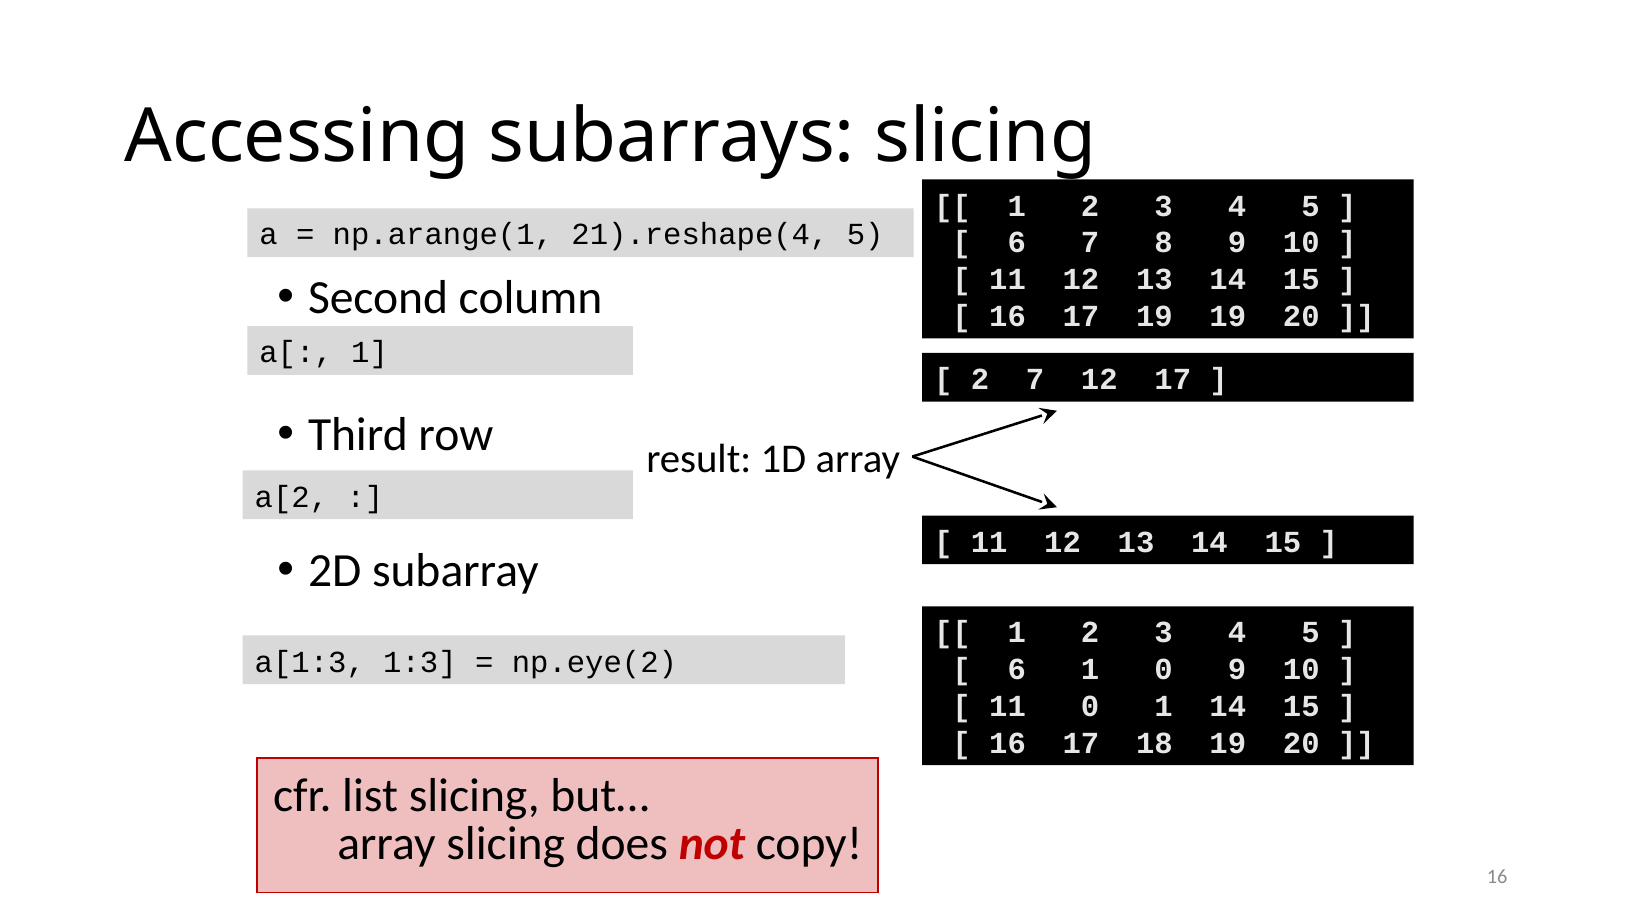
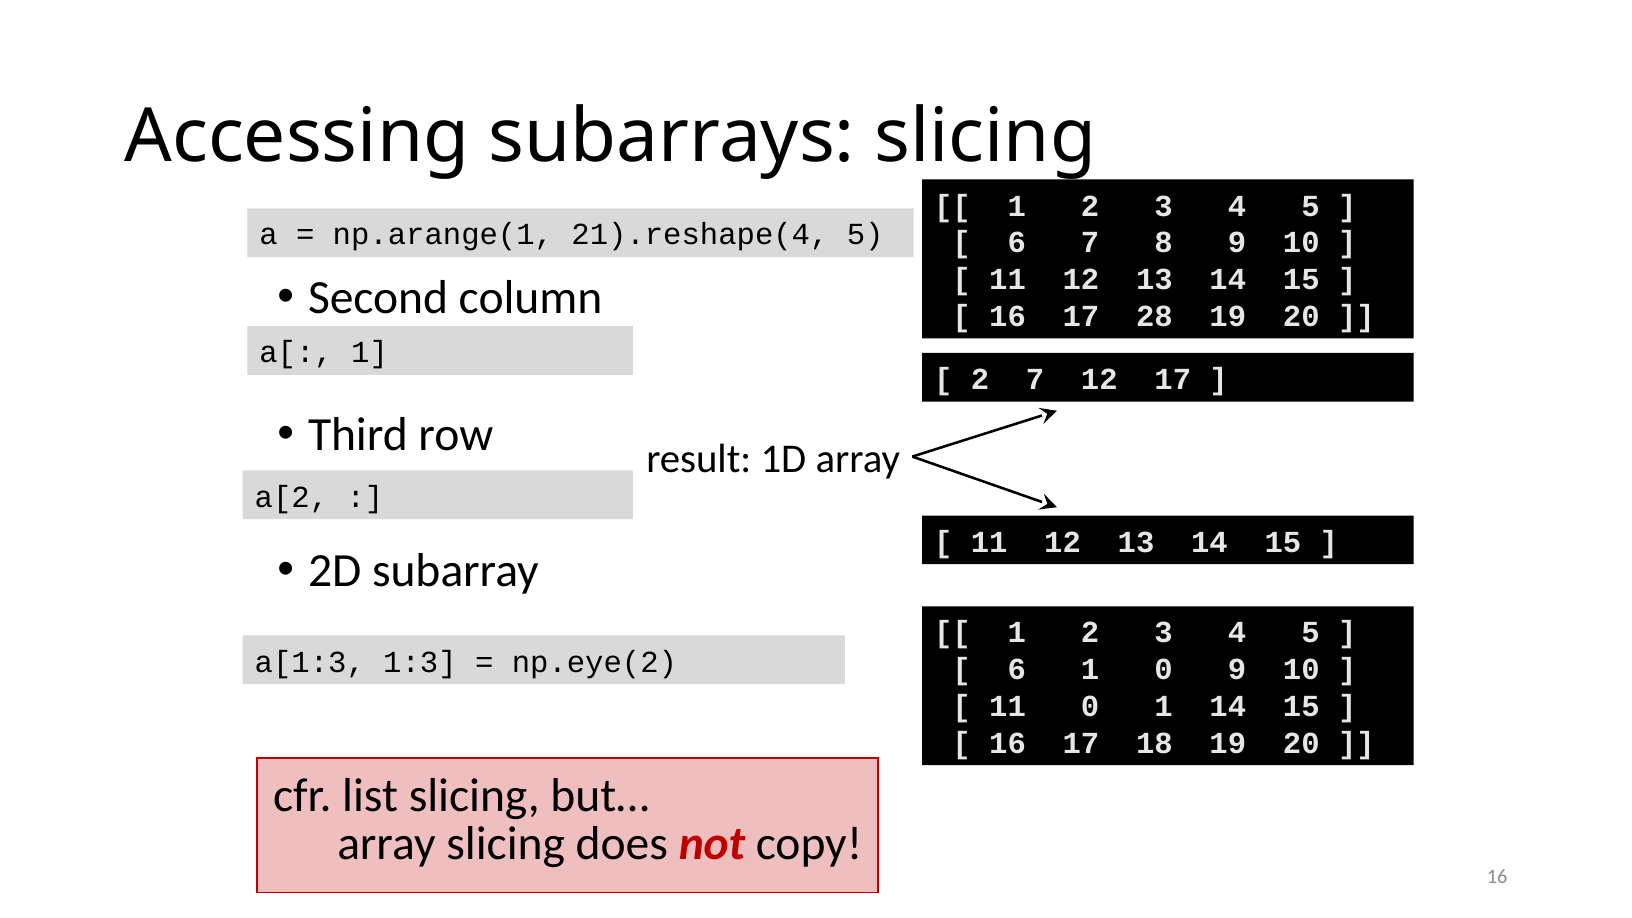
17 19: 19 -> 28 (1154, 316)
